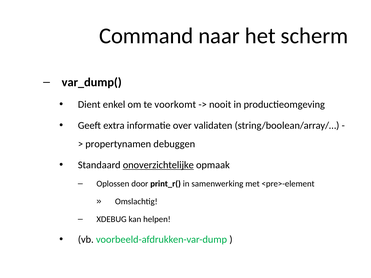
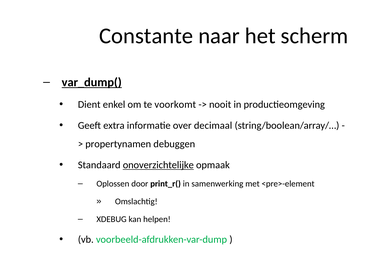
Command: Command -> Constante (146, 36)
var_dump( underline: none -> present (92, 82)
validaten: validaten -> decimaal (213, 126)
